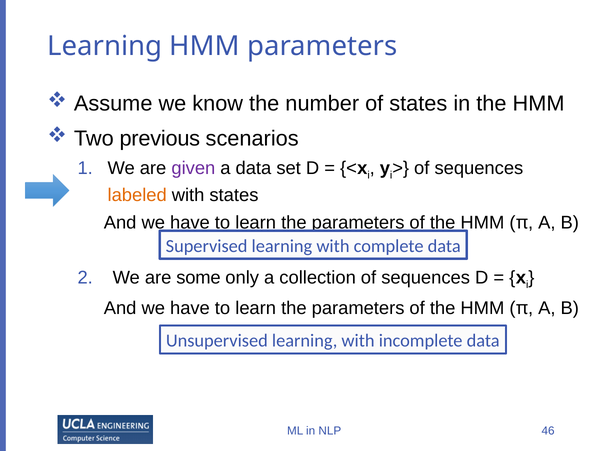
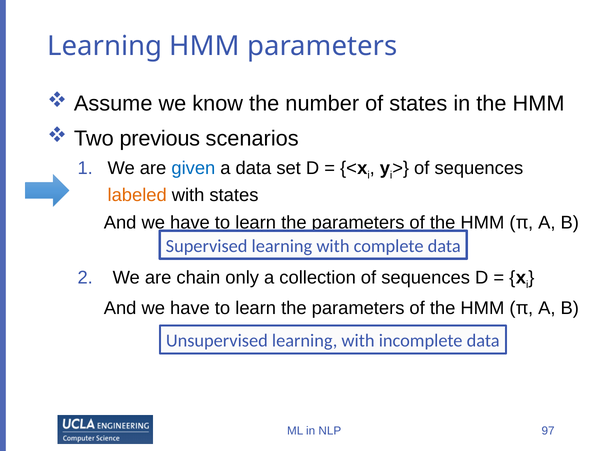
given colour: purple -> blue (193, 168)
some: some -> chain (198, 278)
46: 46 -> 97 (548, 431)
